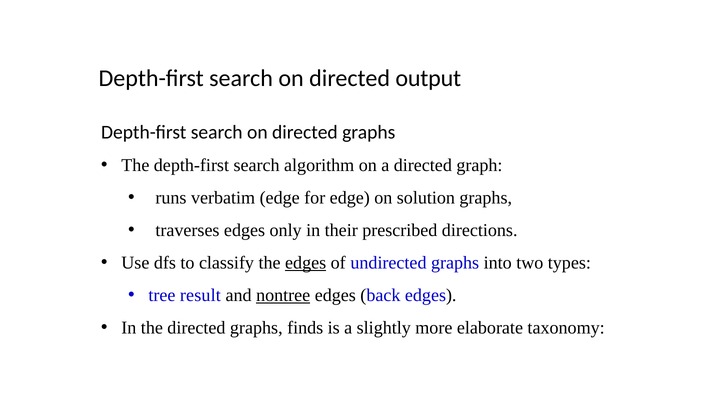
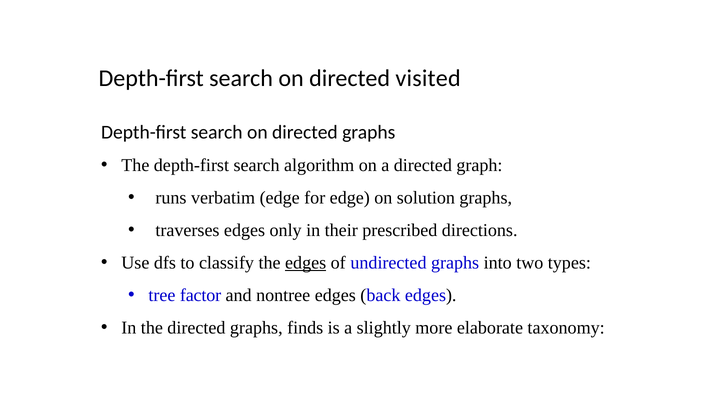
output: output -> visited (428, 78)
result: result -> factor (201, 295)
nontree underline: present -> none (283, 295)
